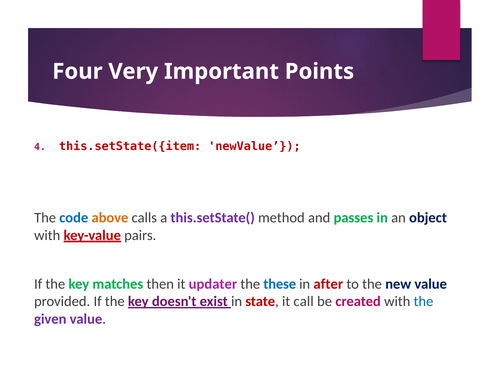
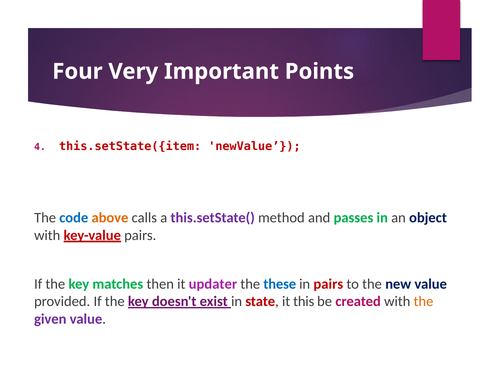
in after: after -> pairs (328, 284)
call: call -> this (304, 302)
the colour: blue -> orange (424, 302)
